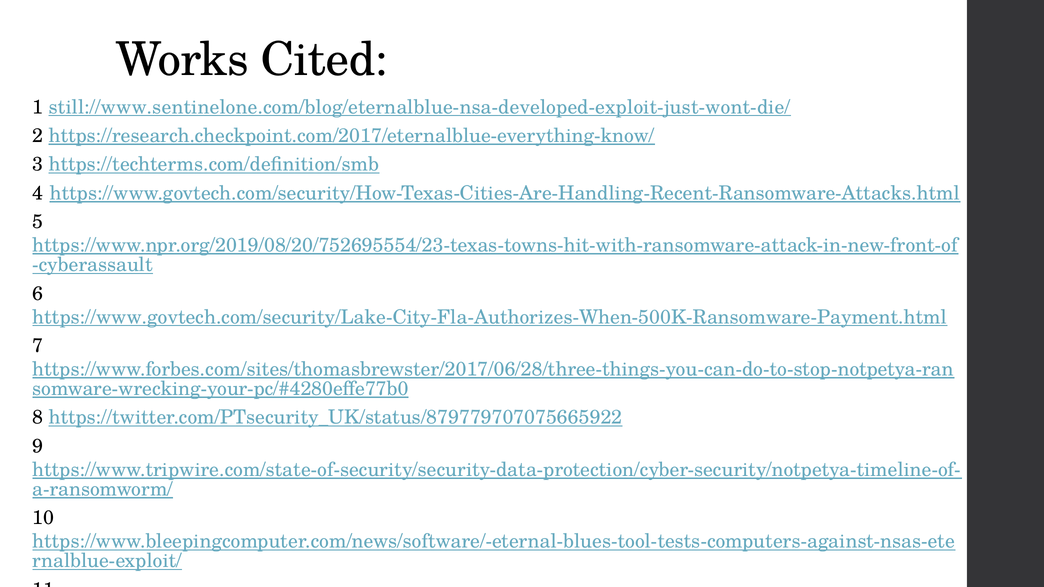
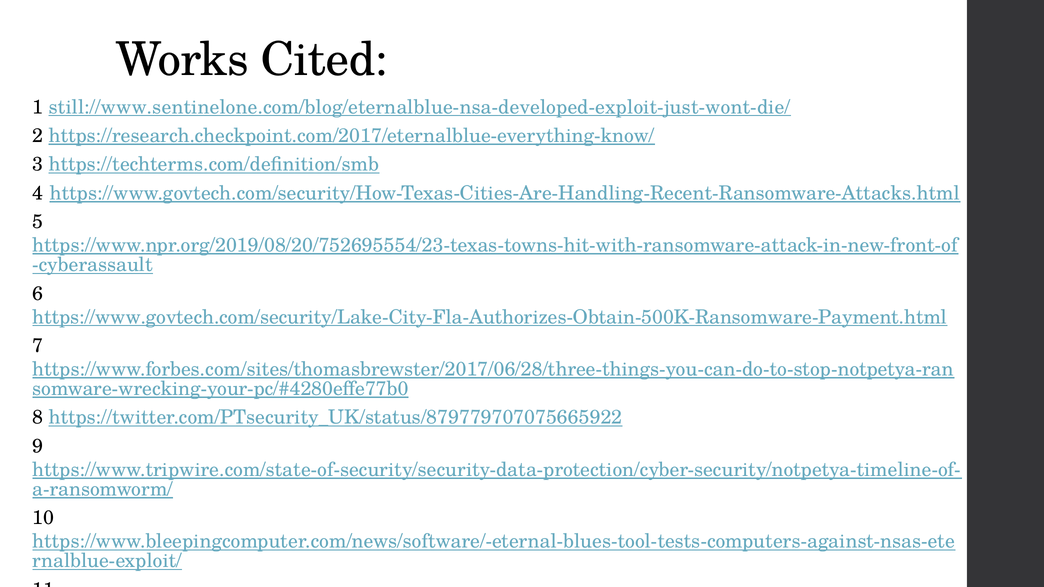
https://www.govtech.com/security/Lake-City-Fla-Authorizes-When-500K-Ransomware-Payment.html: https://www.govtech.com/security/Lake-City-Fla-Authorizes-When-500K-Ransomware-Payment.html -> https://www.govtech.com/security/Lake-City-Fla-Authorizes-Obtain-500K-Ransomware-Payment.html (490, 317)
